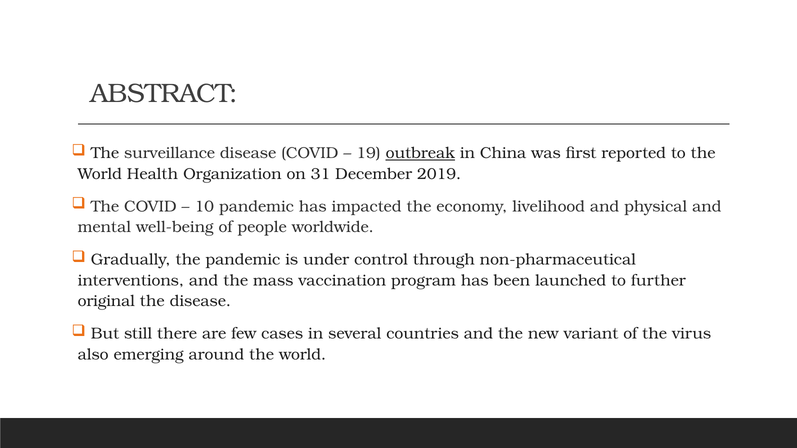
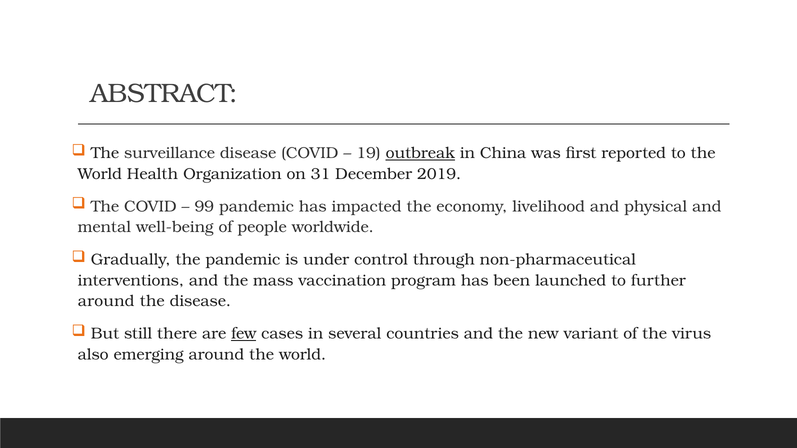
10: 10 -> 99 (204, 206)
original: original -> around (106, 301)
few underline: none -> present (244, 334)
